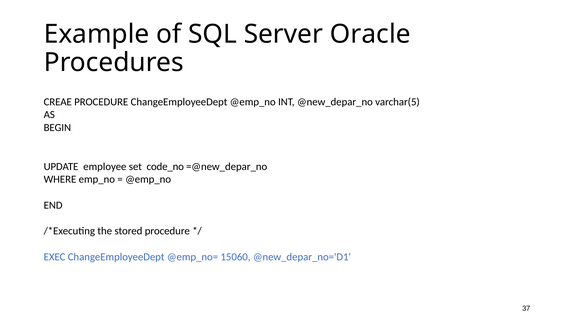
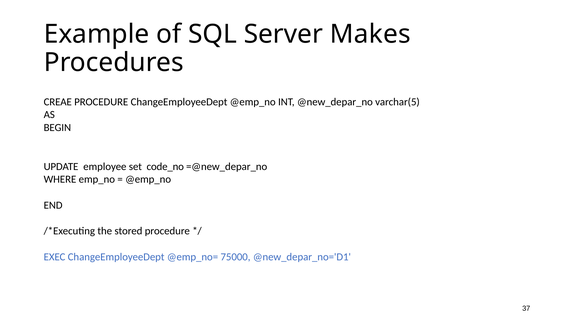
Oracle: Oracle -> Makes (370, 34)
15060: 15060 -> 75000 (235, 257)
